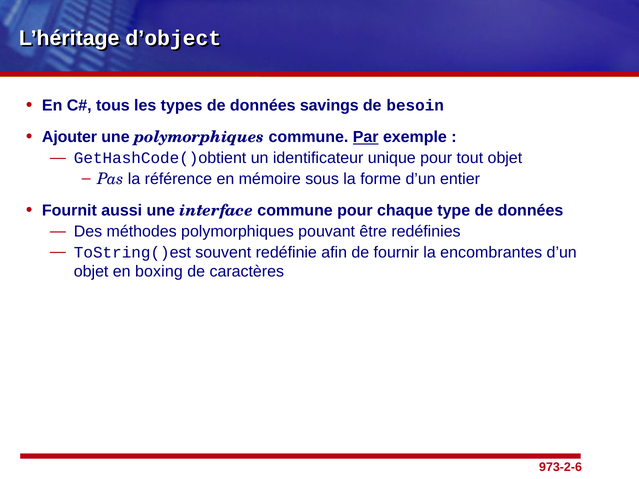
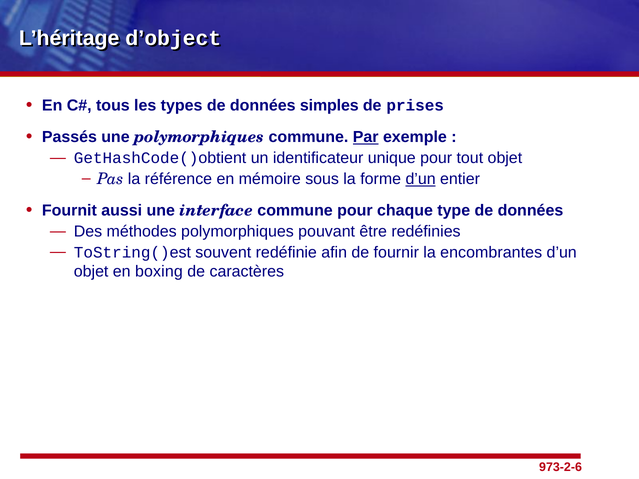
savings: savings -> simples (329, 106)
besoin: besoin -> prises (415, 106)
Ajouter: Ajouter -> Passés (69, 137)
d’un underline: none -> present (421, 179)
